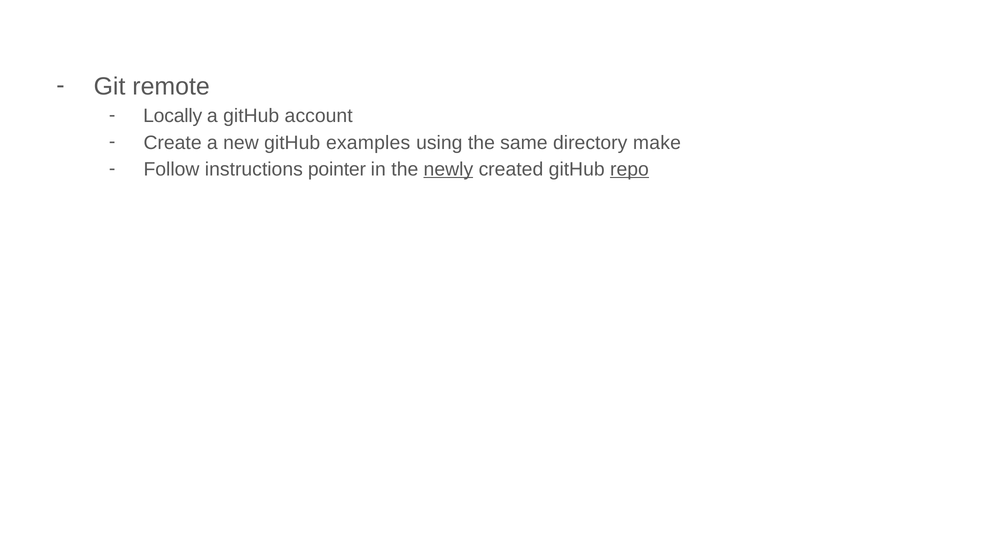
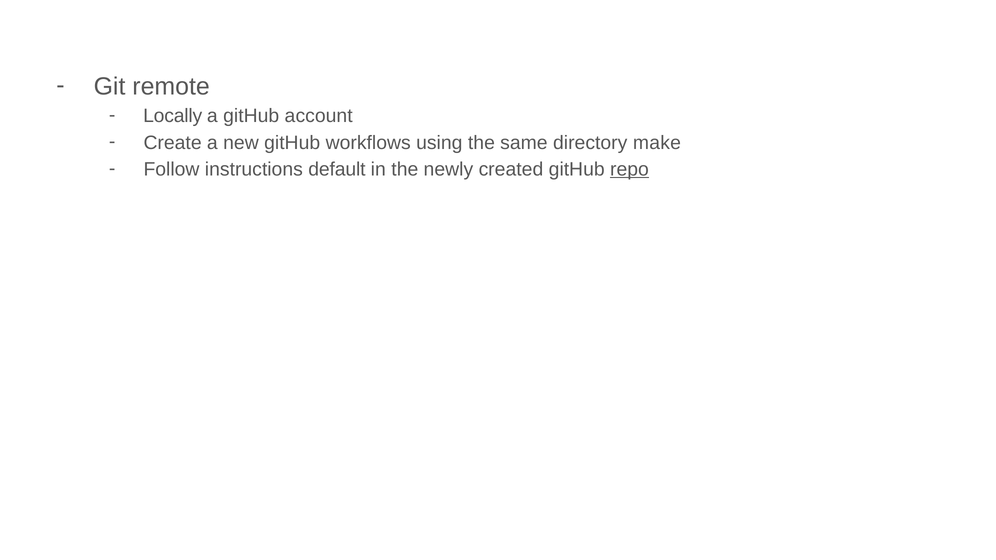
examples: examples -> workflows (368, 143)
pointer: pointer -> default (337, 169)
newly underline: present -> none (448, 169)
